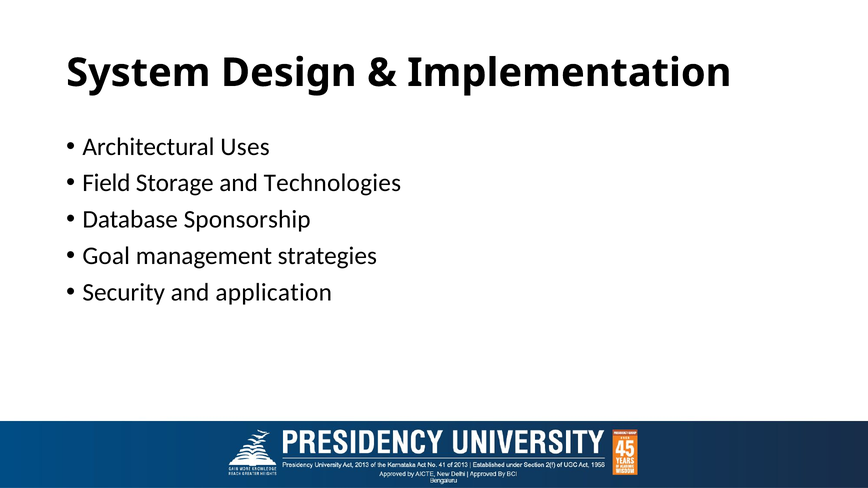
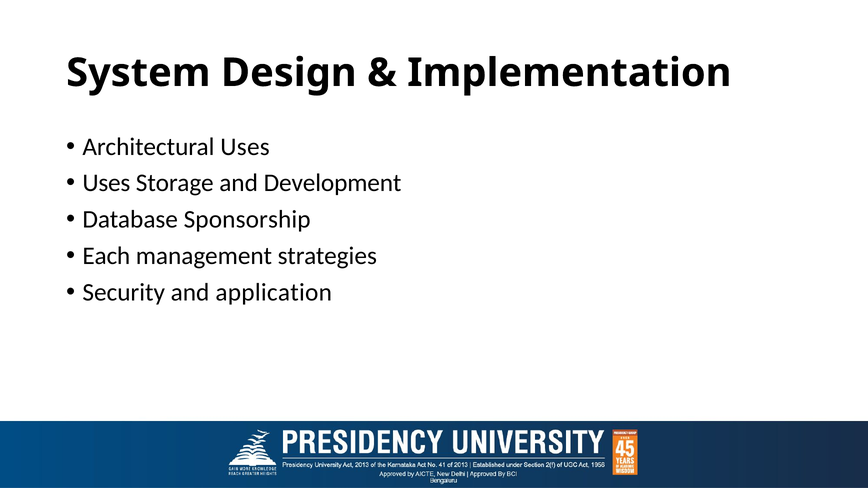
Field: Field -> Uses (106, 183)
Technologies: Technologies -> Development (333, 183)
Goal: Goal -> Each (106, 256)
